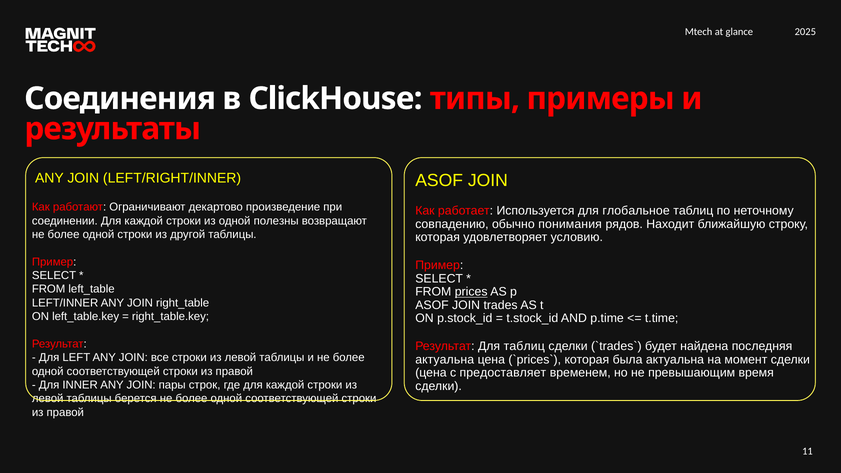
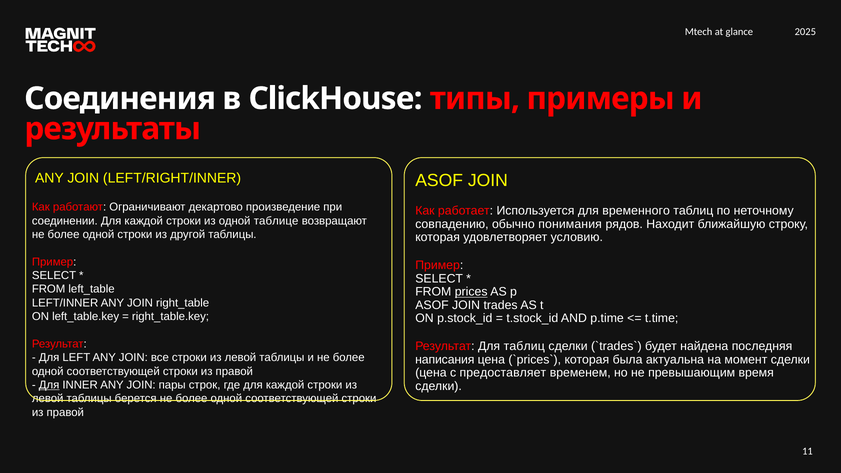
глобальное: глобальное -> временного (636, 211)
полезны: полезны -> таблице (276, 221)
актуальна: актуальна -> написания (445, 360)
Для underline: none -> present (49, 385)
